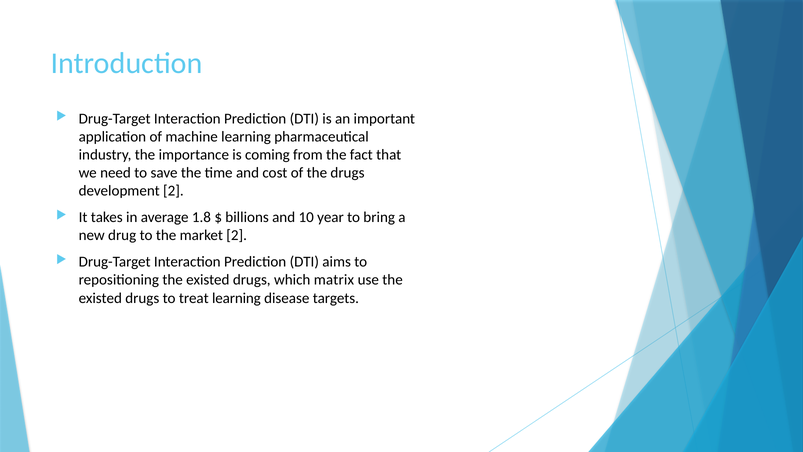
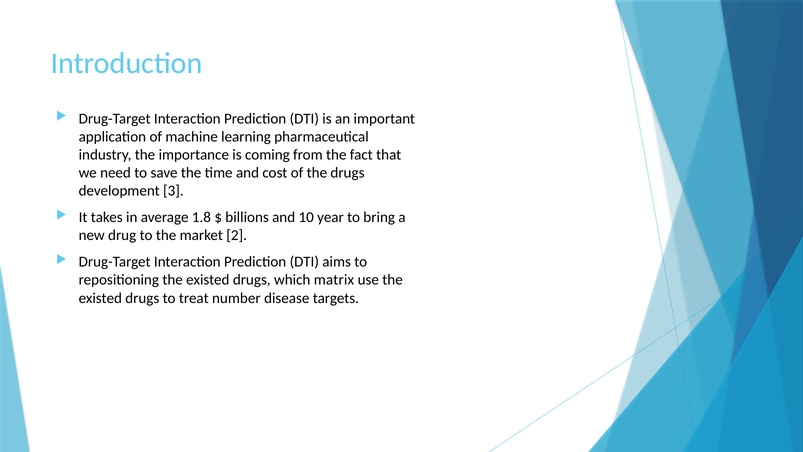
development 2: 2 -> 3 (173, 191)
treat learning: learning -> number (236, 298)
